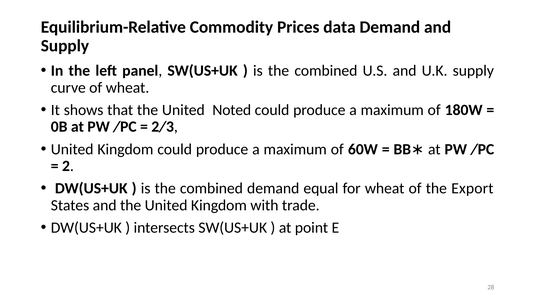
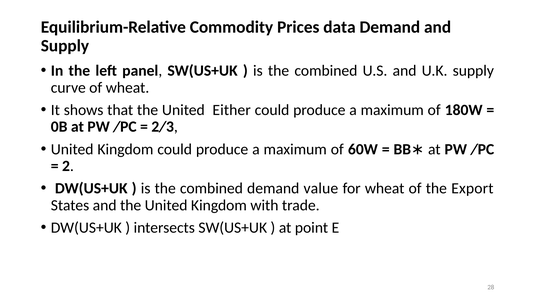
Noted: Noted -> Either (232, 110)
equal: equal -> value (321, 188)
